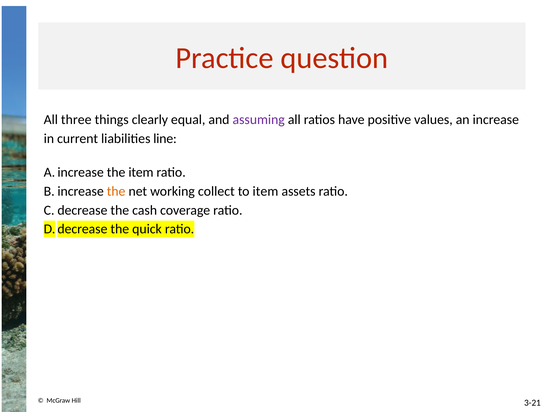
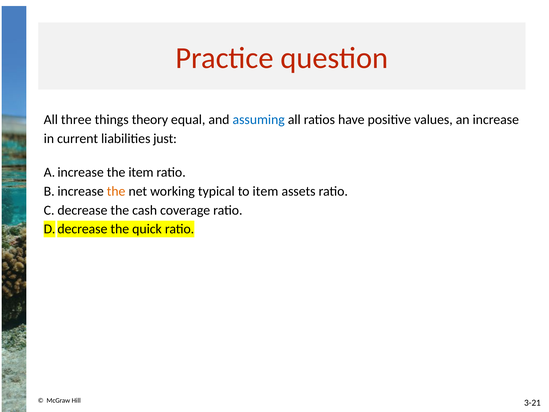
clearly: clearly -> theory (150, 120)
assuming colour: purple -> blue (259, 120)
line: line -> just (165, 139)
collect: collect -> typical (216, 191)
